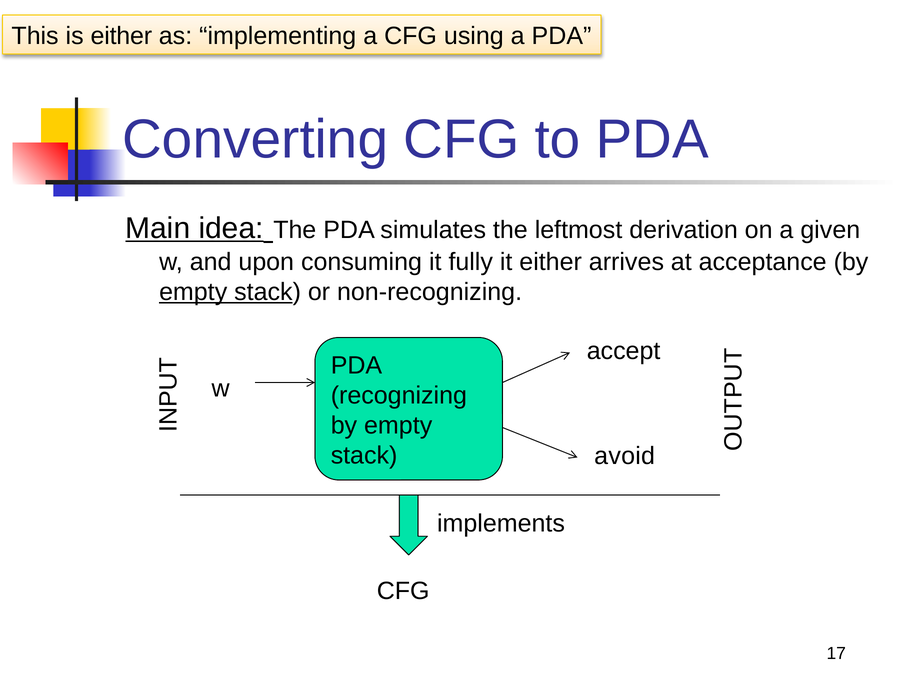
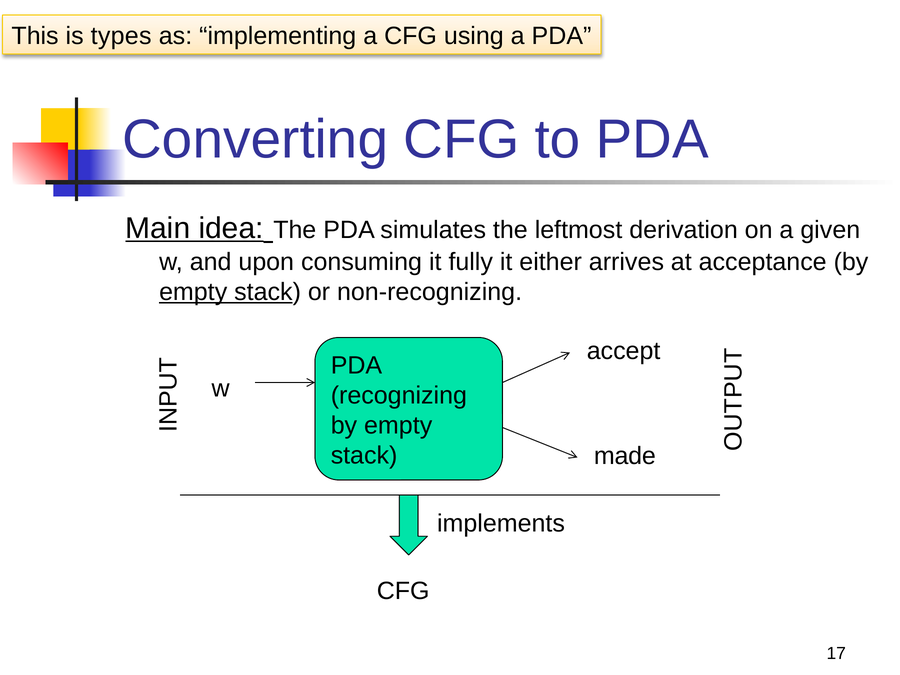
is either: either -> types (121, 36)
avoid: avoid -> made (625, 456)
